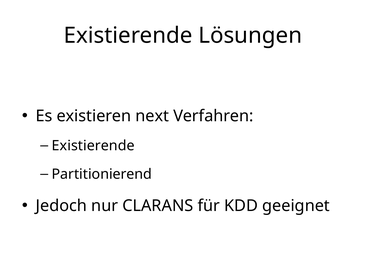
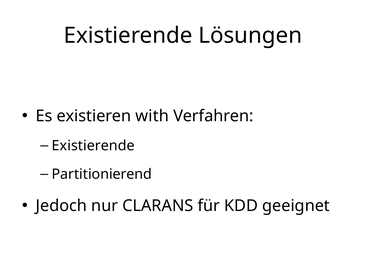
next: next -> with (152, 116)
